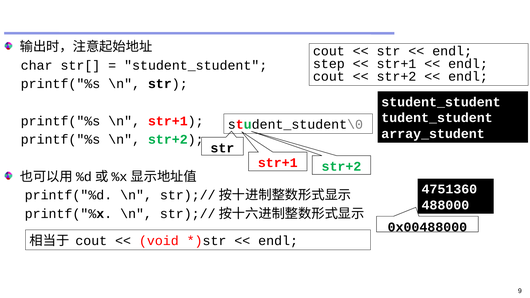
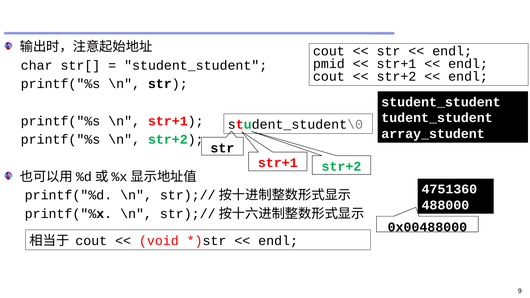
step: step -> pmid (329, 64)
